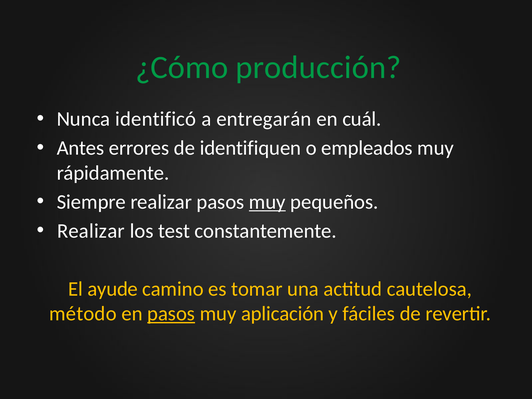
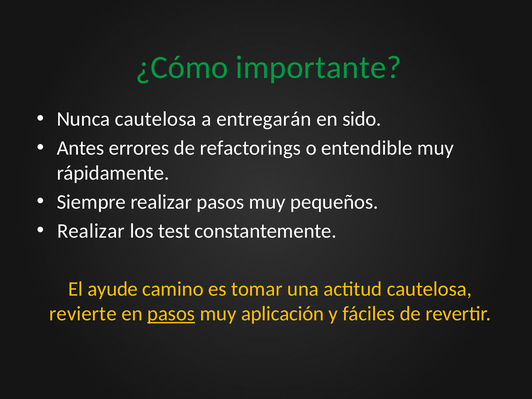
producción: producción -> importante (318, 67)
Nunca identificó: identificó -> cautelosa (156, 119)
cuál: cuál -> sido (362, 119)
identifiquen: identifiquen -> refactorings (250, 148)
empleados: empleados -> entendible (367, 148)
muy underline: present -> none (267, 202)
método: método -> revierte (83, 314)
